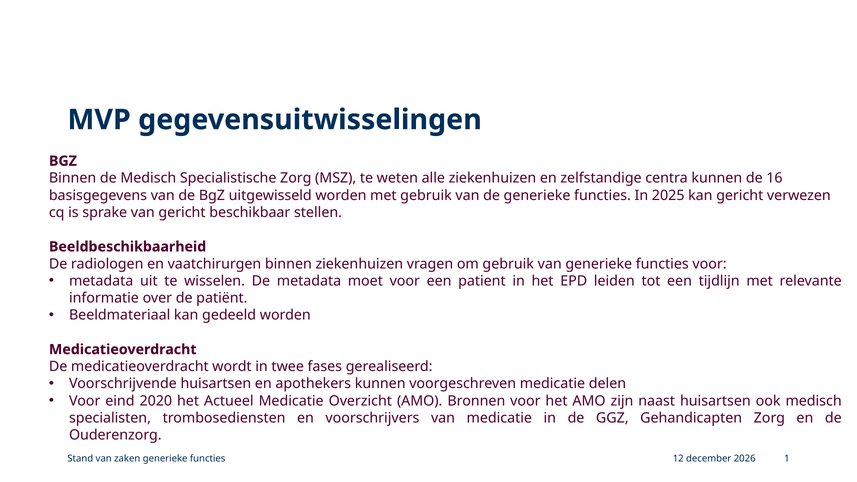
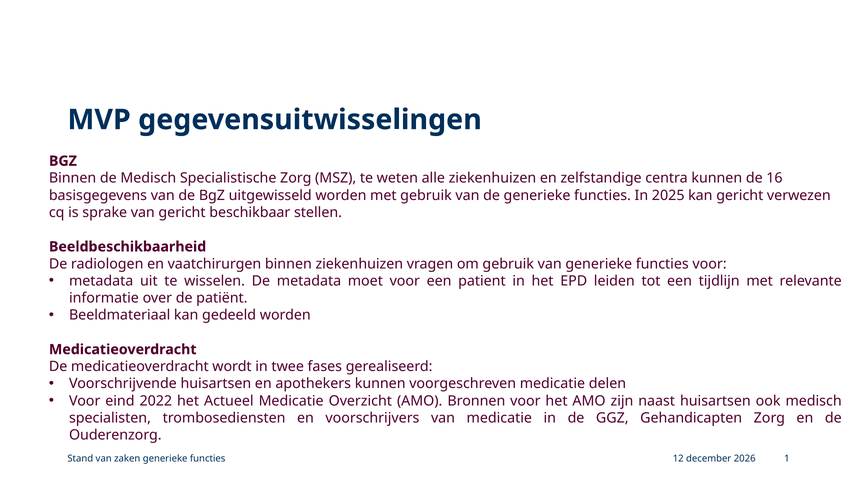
2020: 2020 -> 2022 (156, 401)
